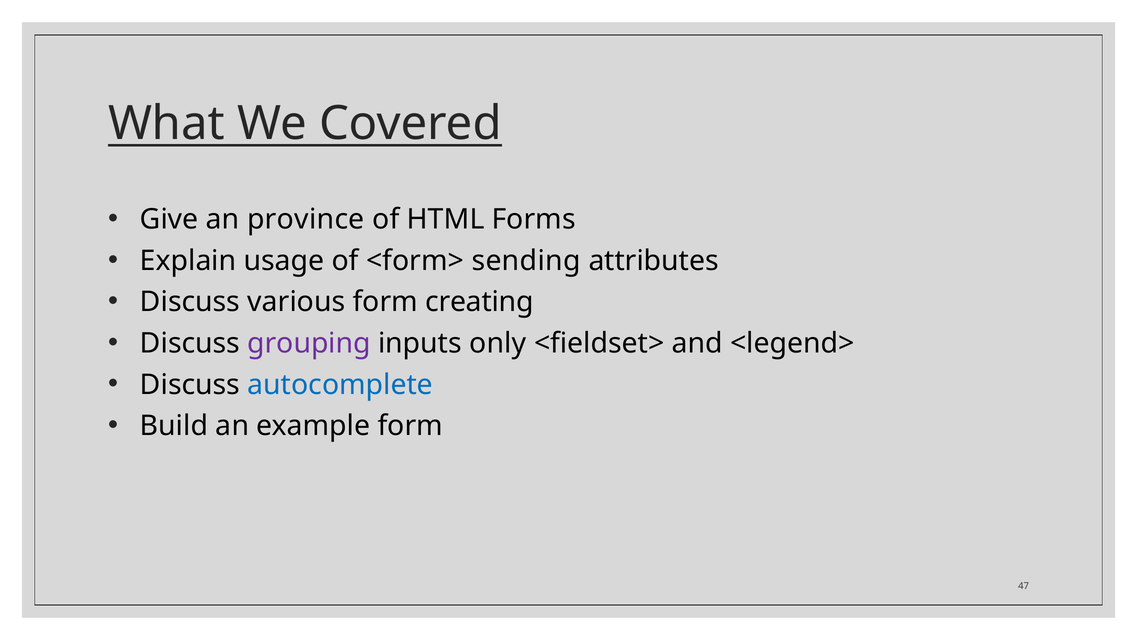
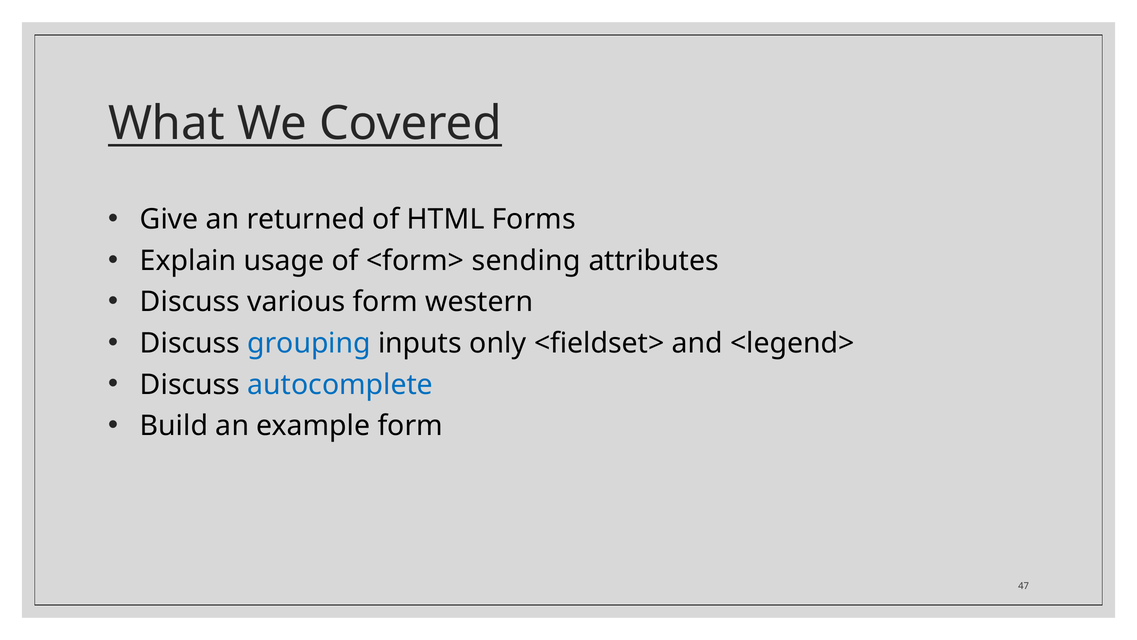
province: province -> returned (306, 219)
creating: creating -> western (479, 302)
grouping colour: purple -> blue (309, 343)
